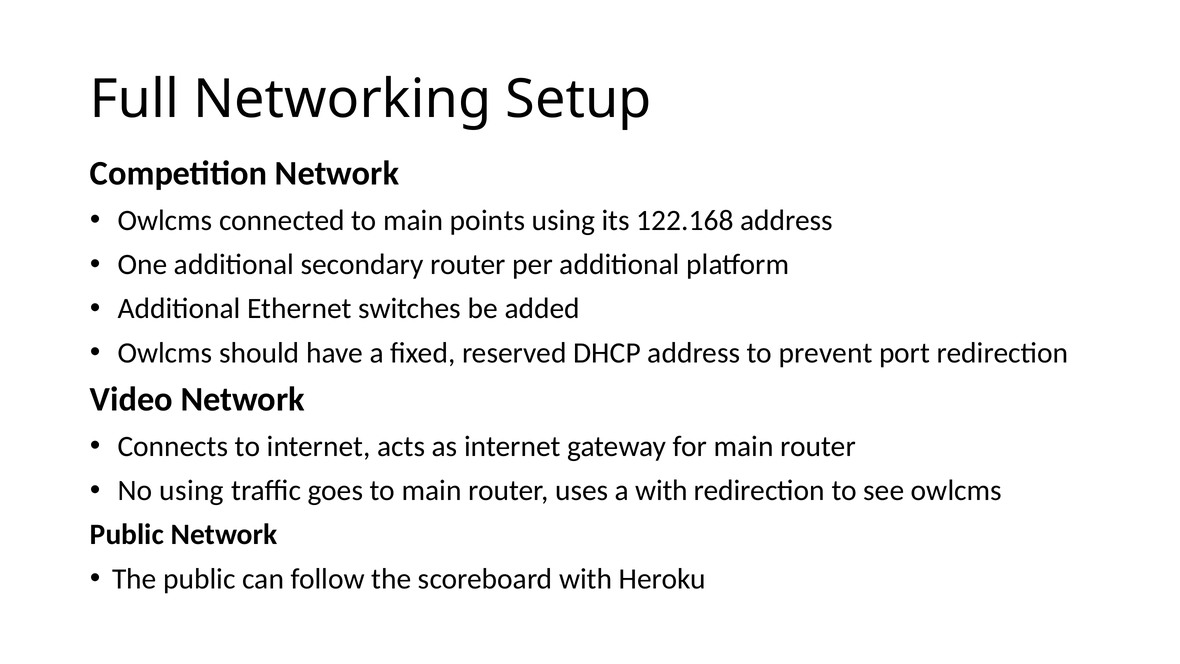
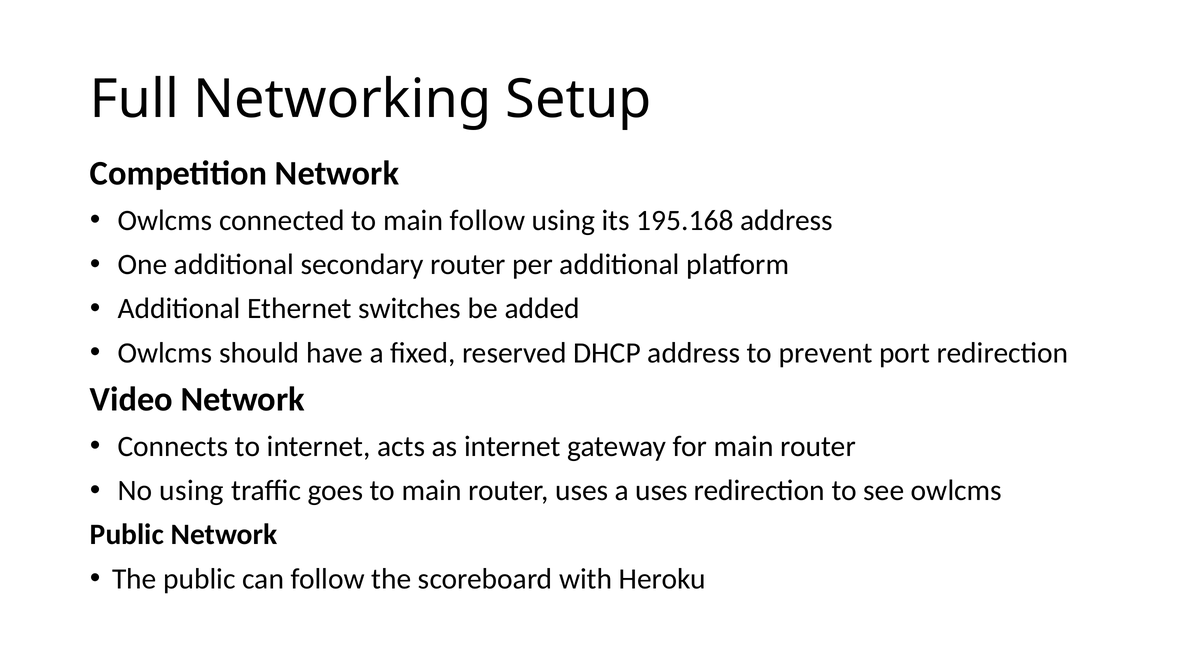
main points: points -> follow (487, 220)
122.168: 122.168 -> 195.168 (685, 220)
a with: with -> uses (661, 490)
